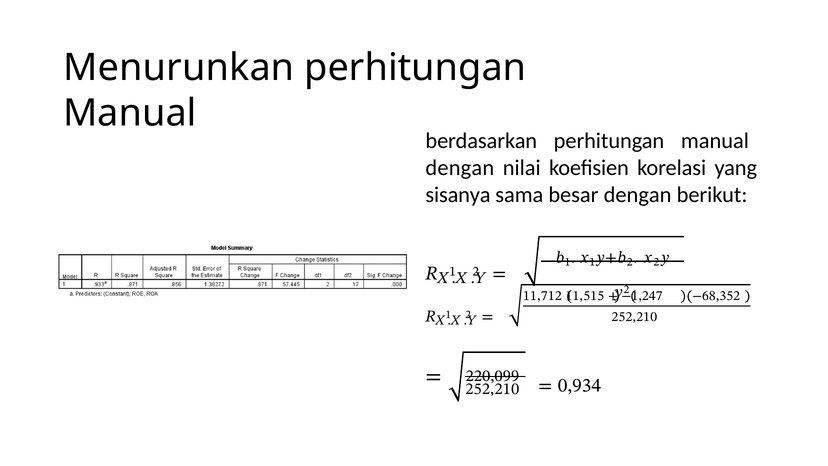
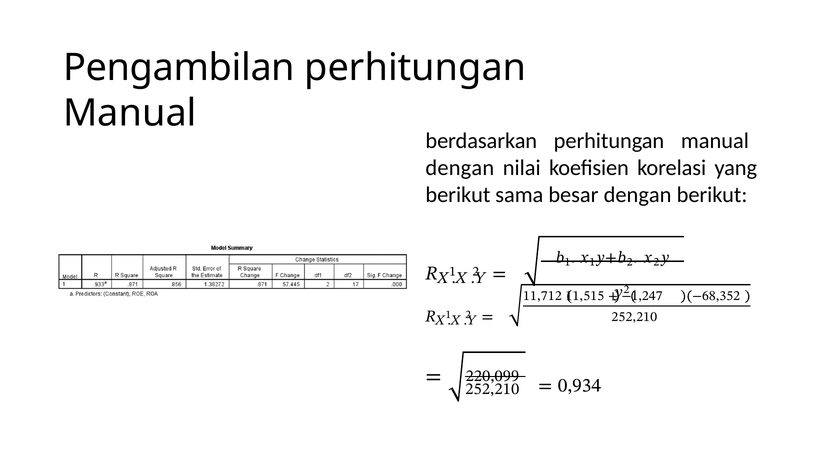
Menurunkan: Menurunkan -> Pengambilan (179, 68)
sisanya: sisanya -> berikut (458, 195)
